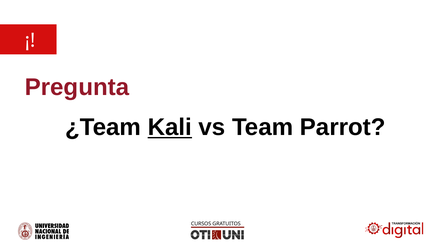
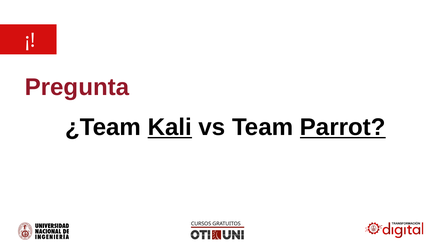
Parrot underline: none -> present (343, 127)
